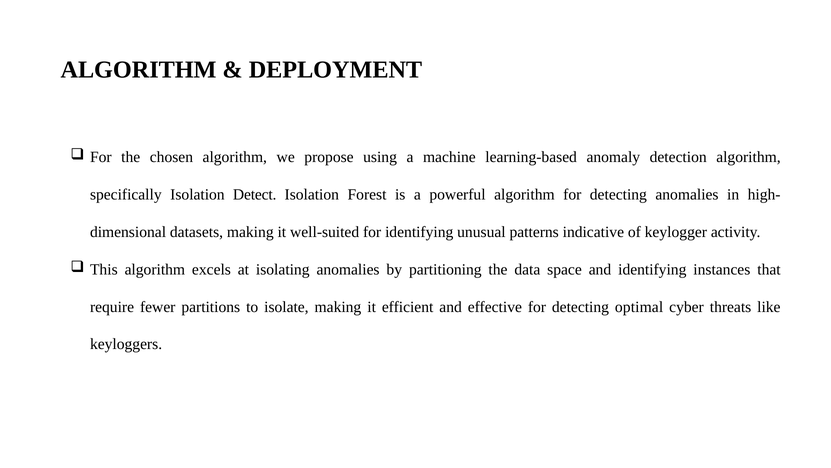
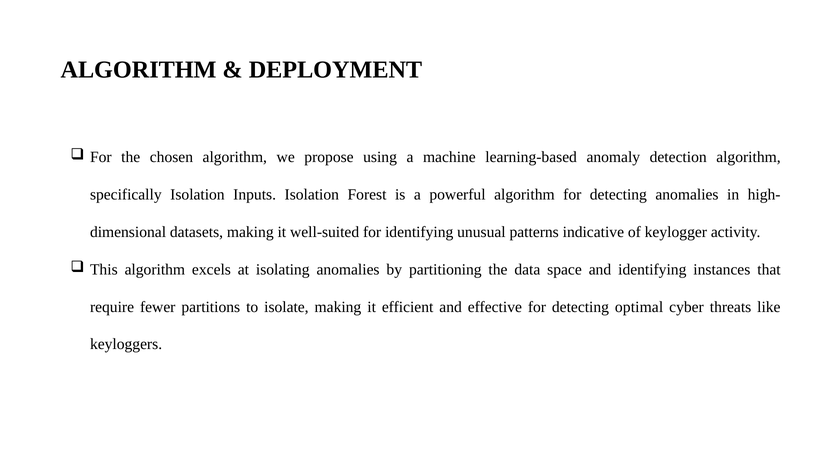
Detect: Detect -> Inputs (255, 194)
